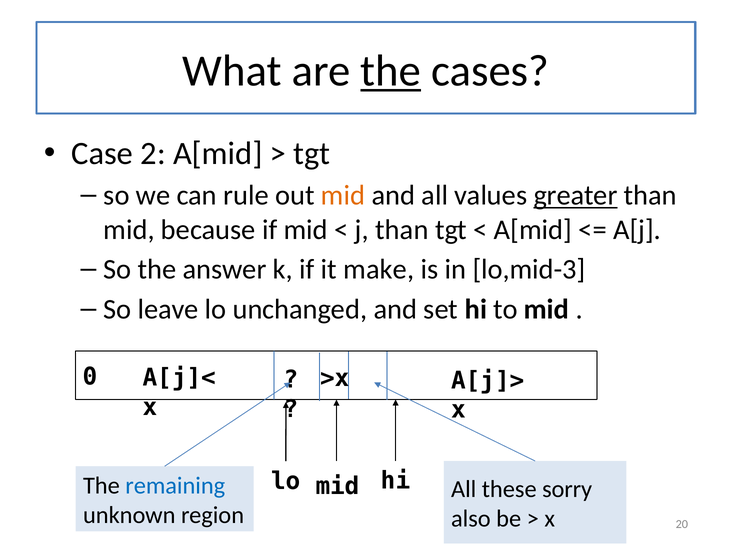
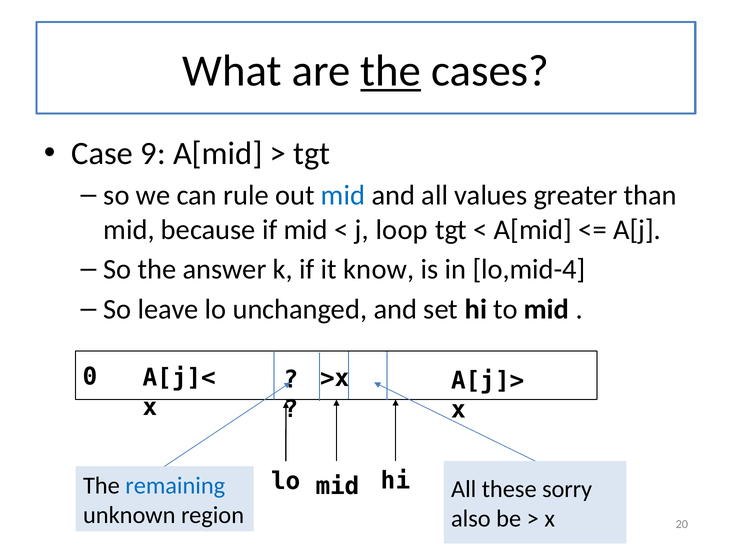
2: 2 -> 9 (153, 154)
mid colour: orange -> blue (343, 196)
greater underline: present -> none (575, 196)
j than: than -> loop (402, 230)
make: make -> know (379, 269)
lo,mid-3: lo,mid-3 -> lo,mid-4 (529, 269)
